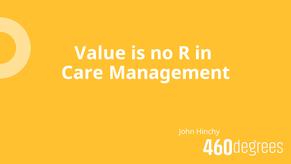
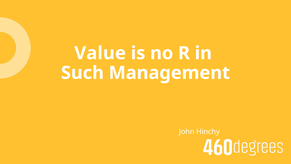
Care: Care -> Such (82, 73)
